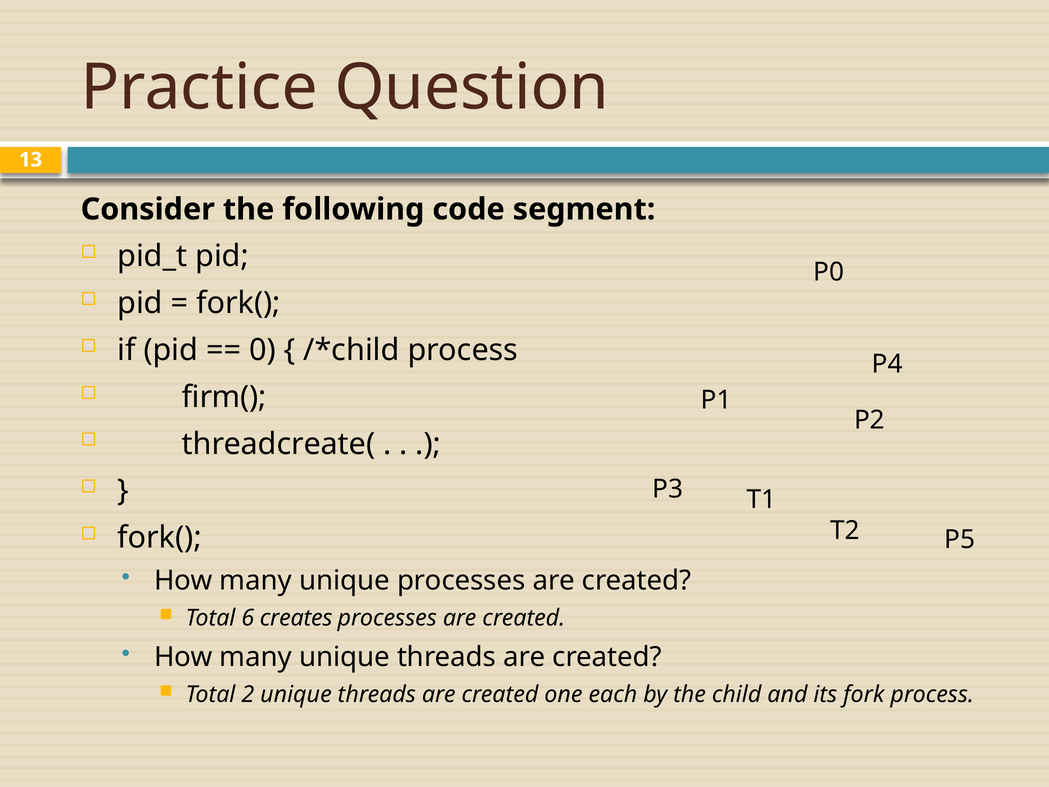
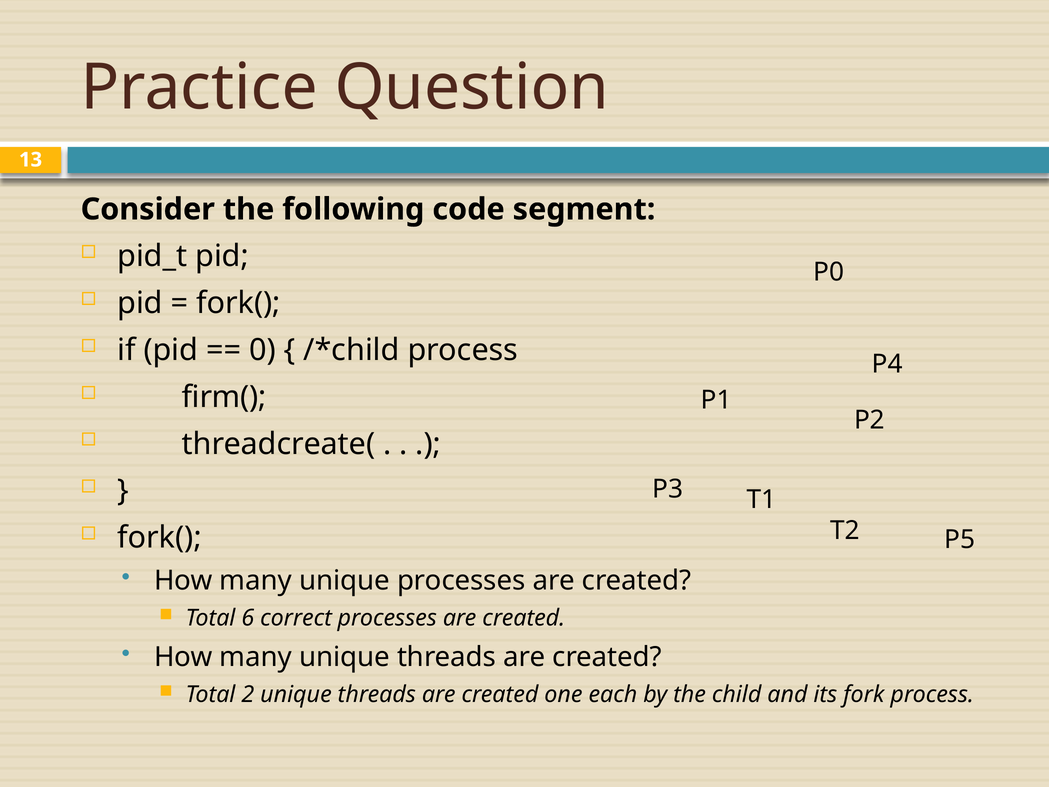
creates: creates -> correct (296, 618)
